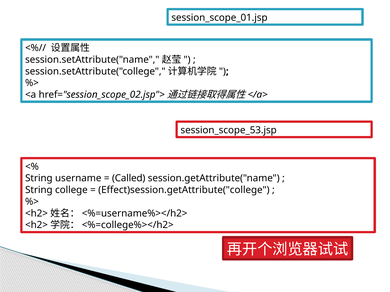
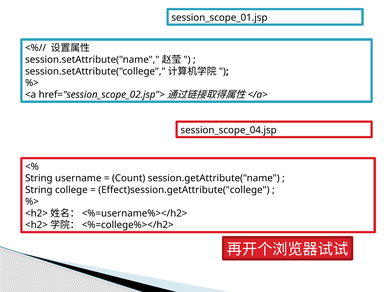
session_scope_53.jsp: session_scope_53.jsp -> session_scope_04.jsp (229, 130)
Called: Called -> Count (129, 179)
